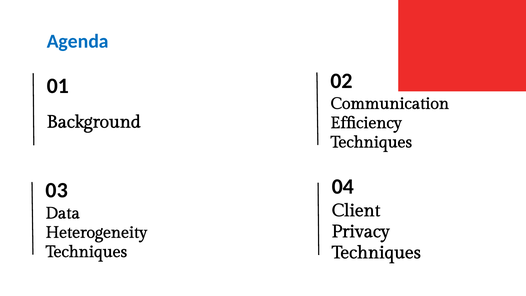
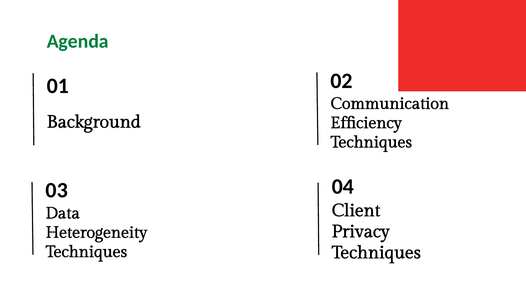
Agenda colour: blue -> green (78, 41)
